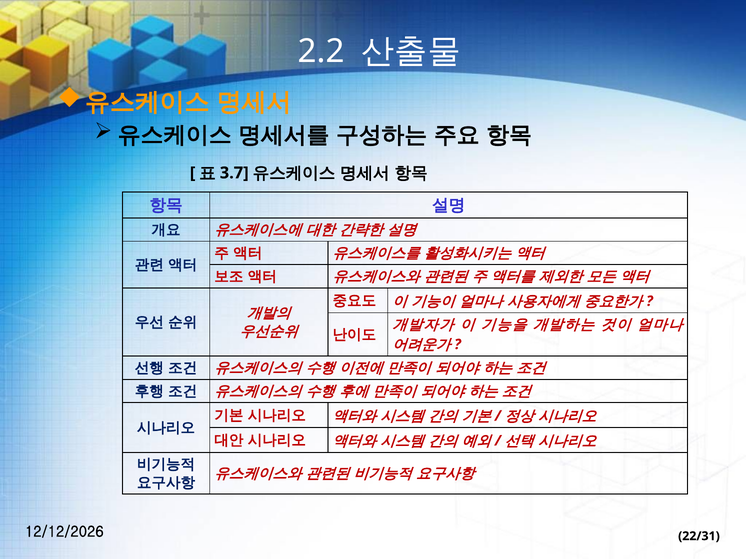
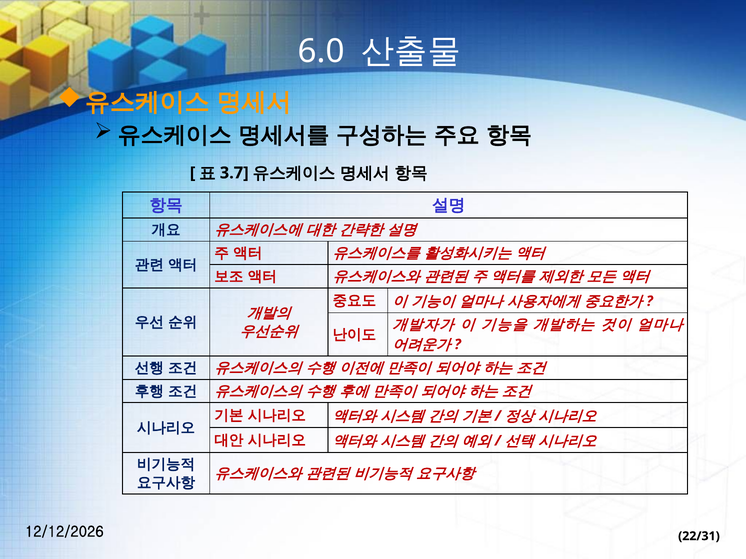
2.2: 2.2 -> 6.0 (321, 51)
